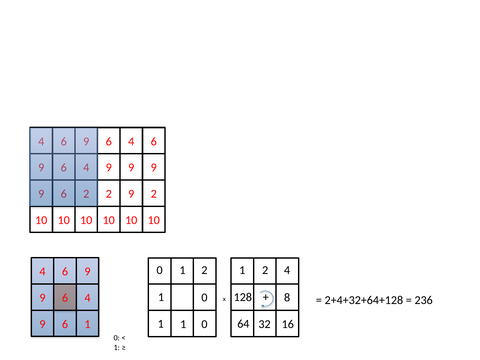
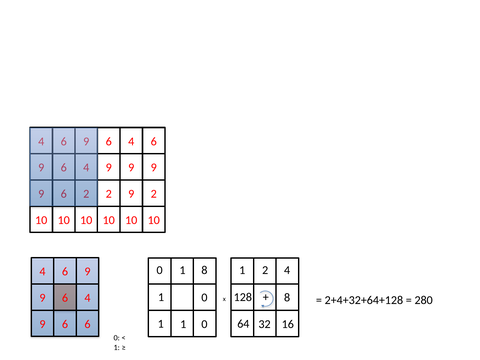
2: 2 -> 8 (204, 270)
236: 236 -> 280 (424, 300)
6 1: 1 -> 6 (88, 324)
